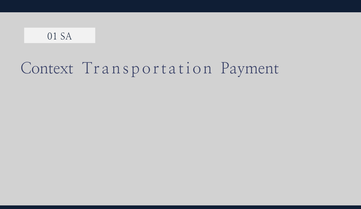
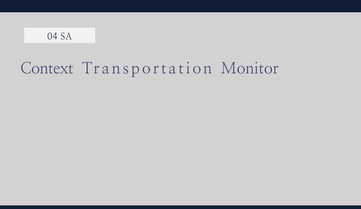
1: 1 -> 4 (55, 36)
Payment: Payment -> Monitor (250, 68)
